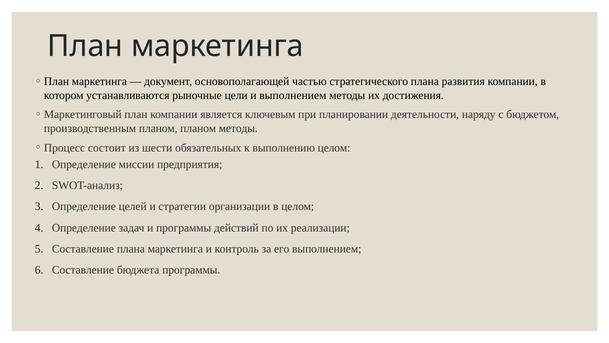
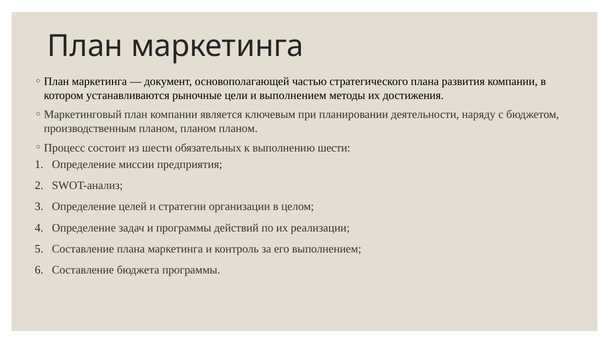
планом планом методы: методы -> планом (238, 128)
выполнению целом: целом -> шести (334, 148)
